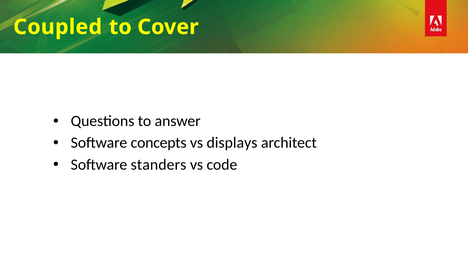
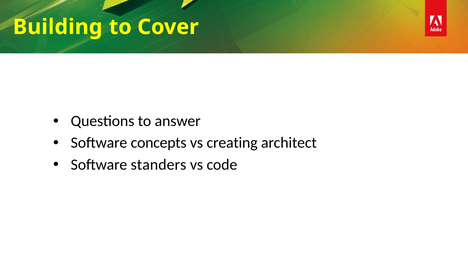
Coupled: Coupled -> Building (58, 27)
displays: displays -> creating (232, 143)
